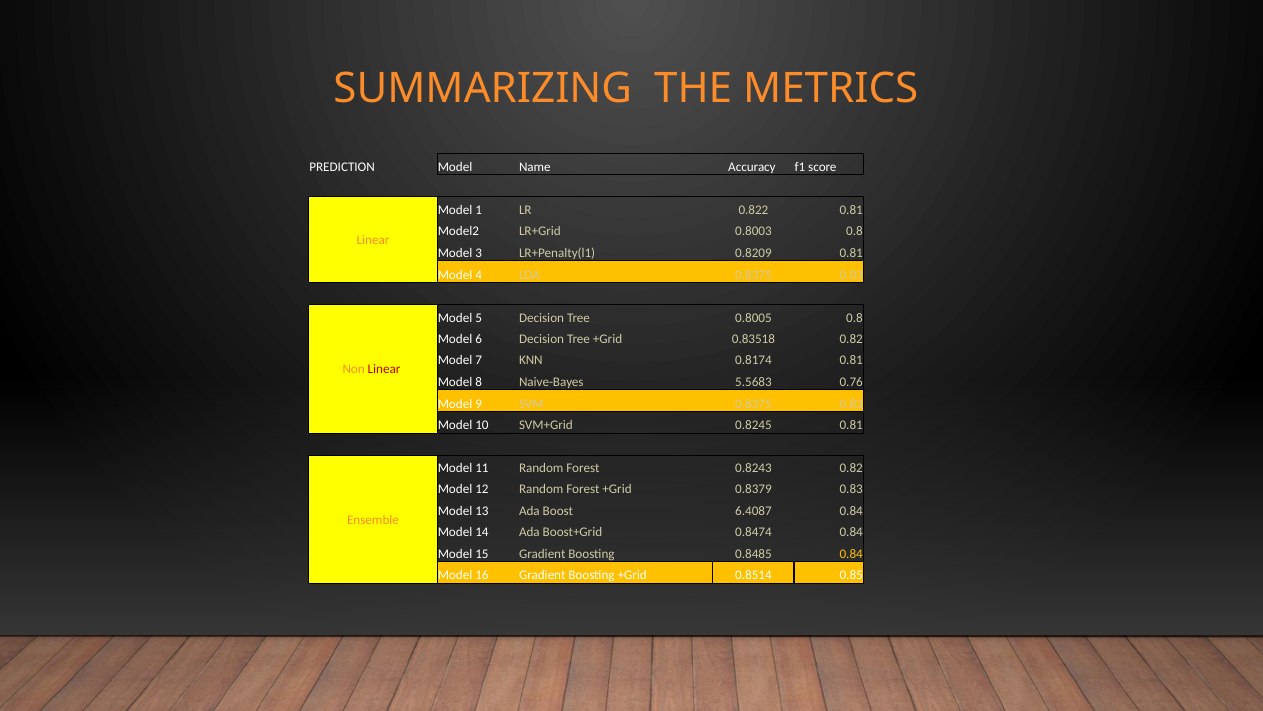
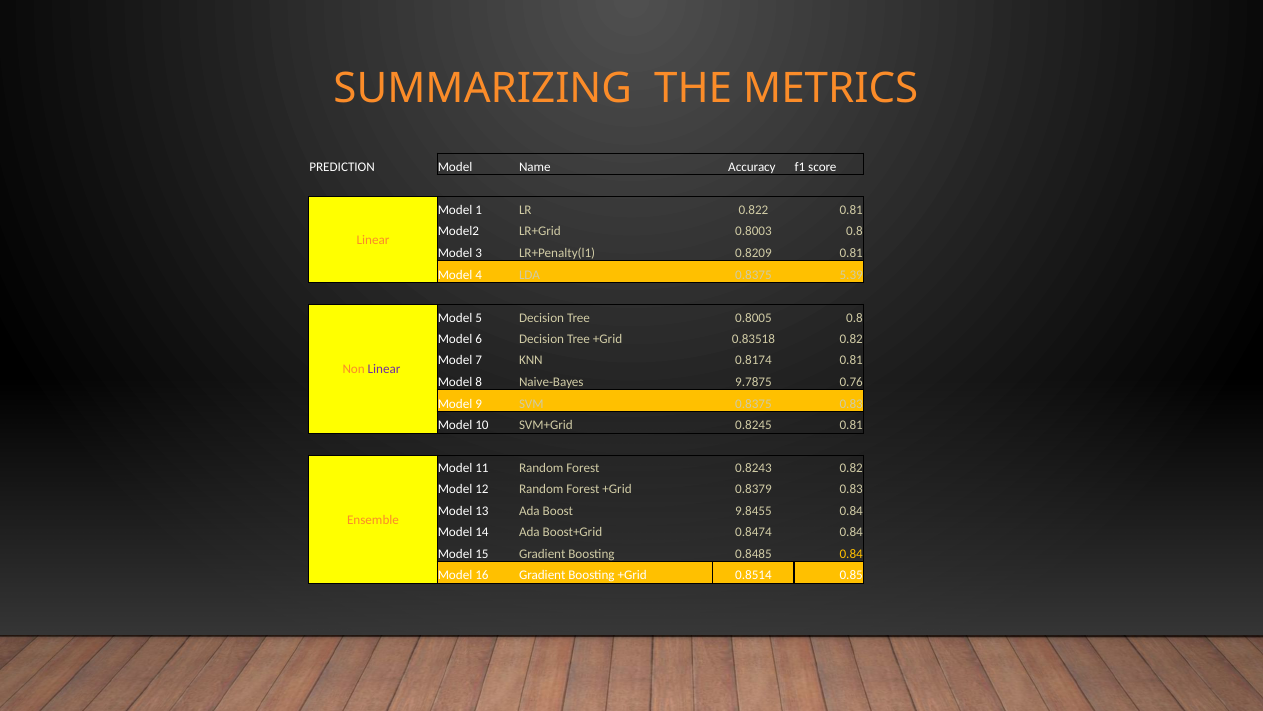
0.03: 0.03 -> 5.39 (851, 275)
Linear colour: red -> purple (384, 369)
5.5683: 5.5683 -> 9.7875 (753, 382)
6.4087: 6.4087 -> 9.8455 (753, 510)
